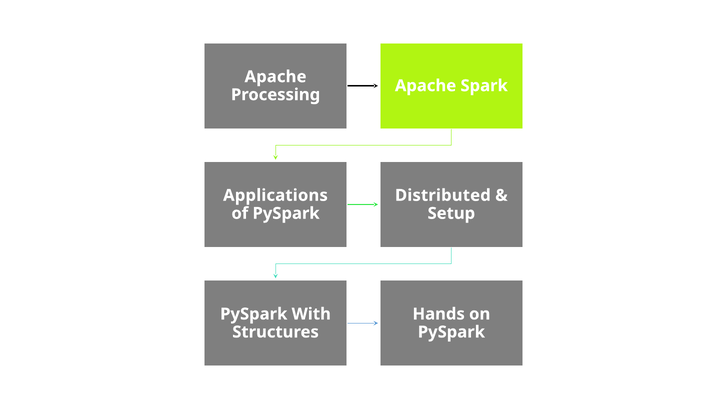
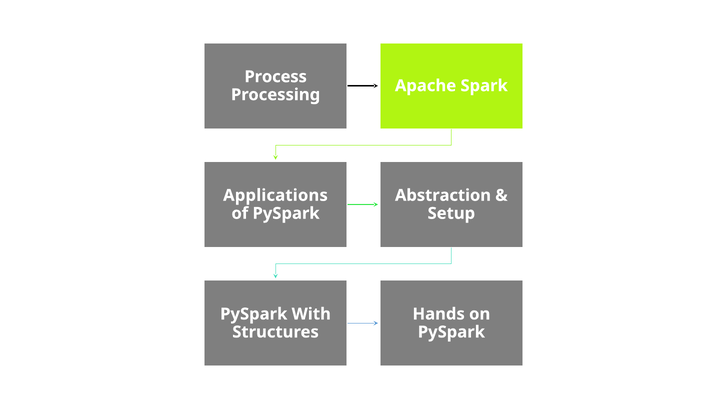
Apache: Apache -> Process (276, 77)
Distributed: Distributed -> Abstraction (443, 195)
